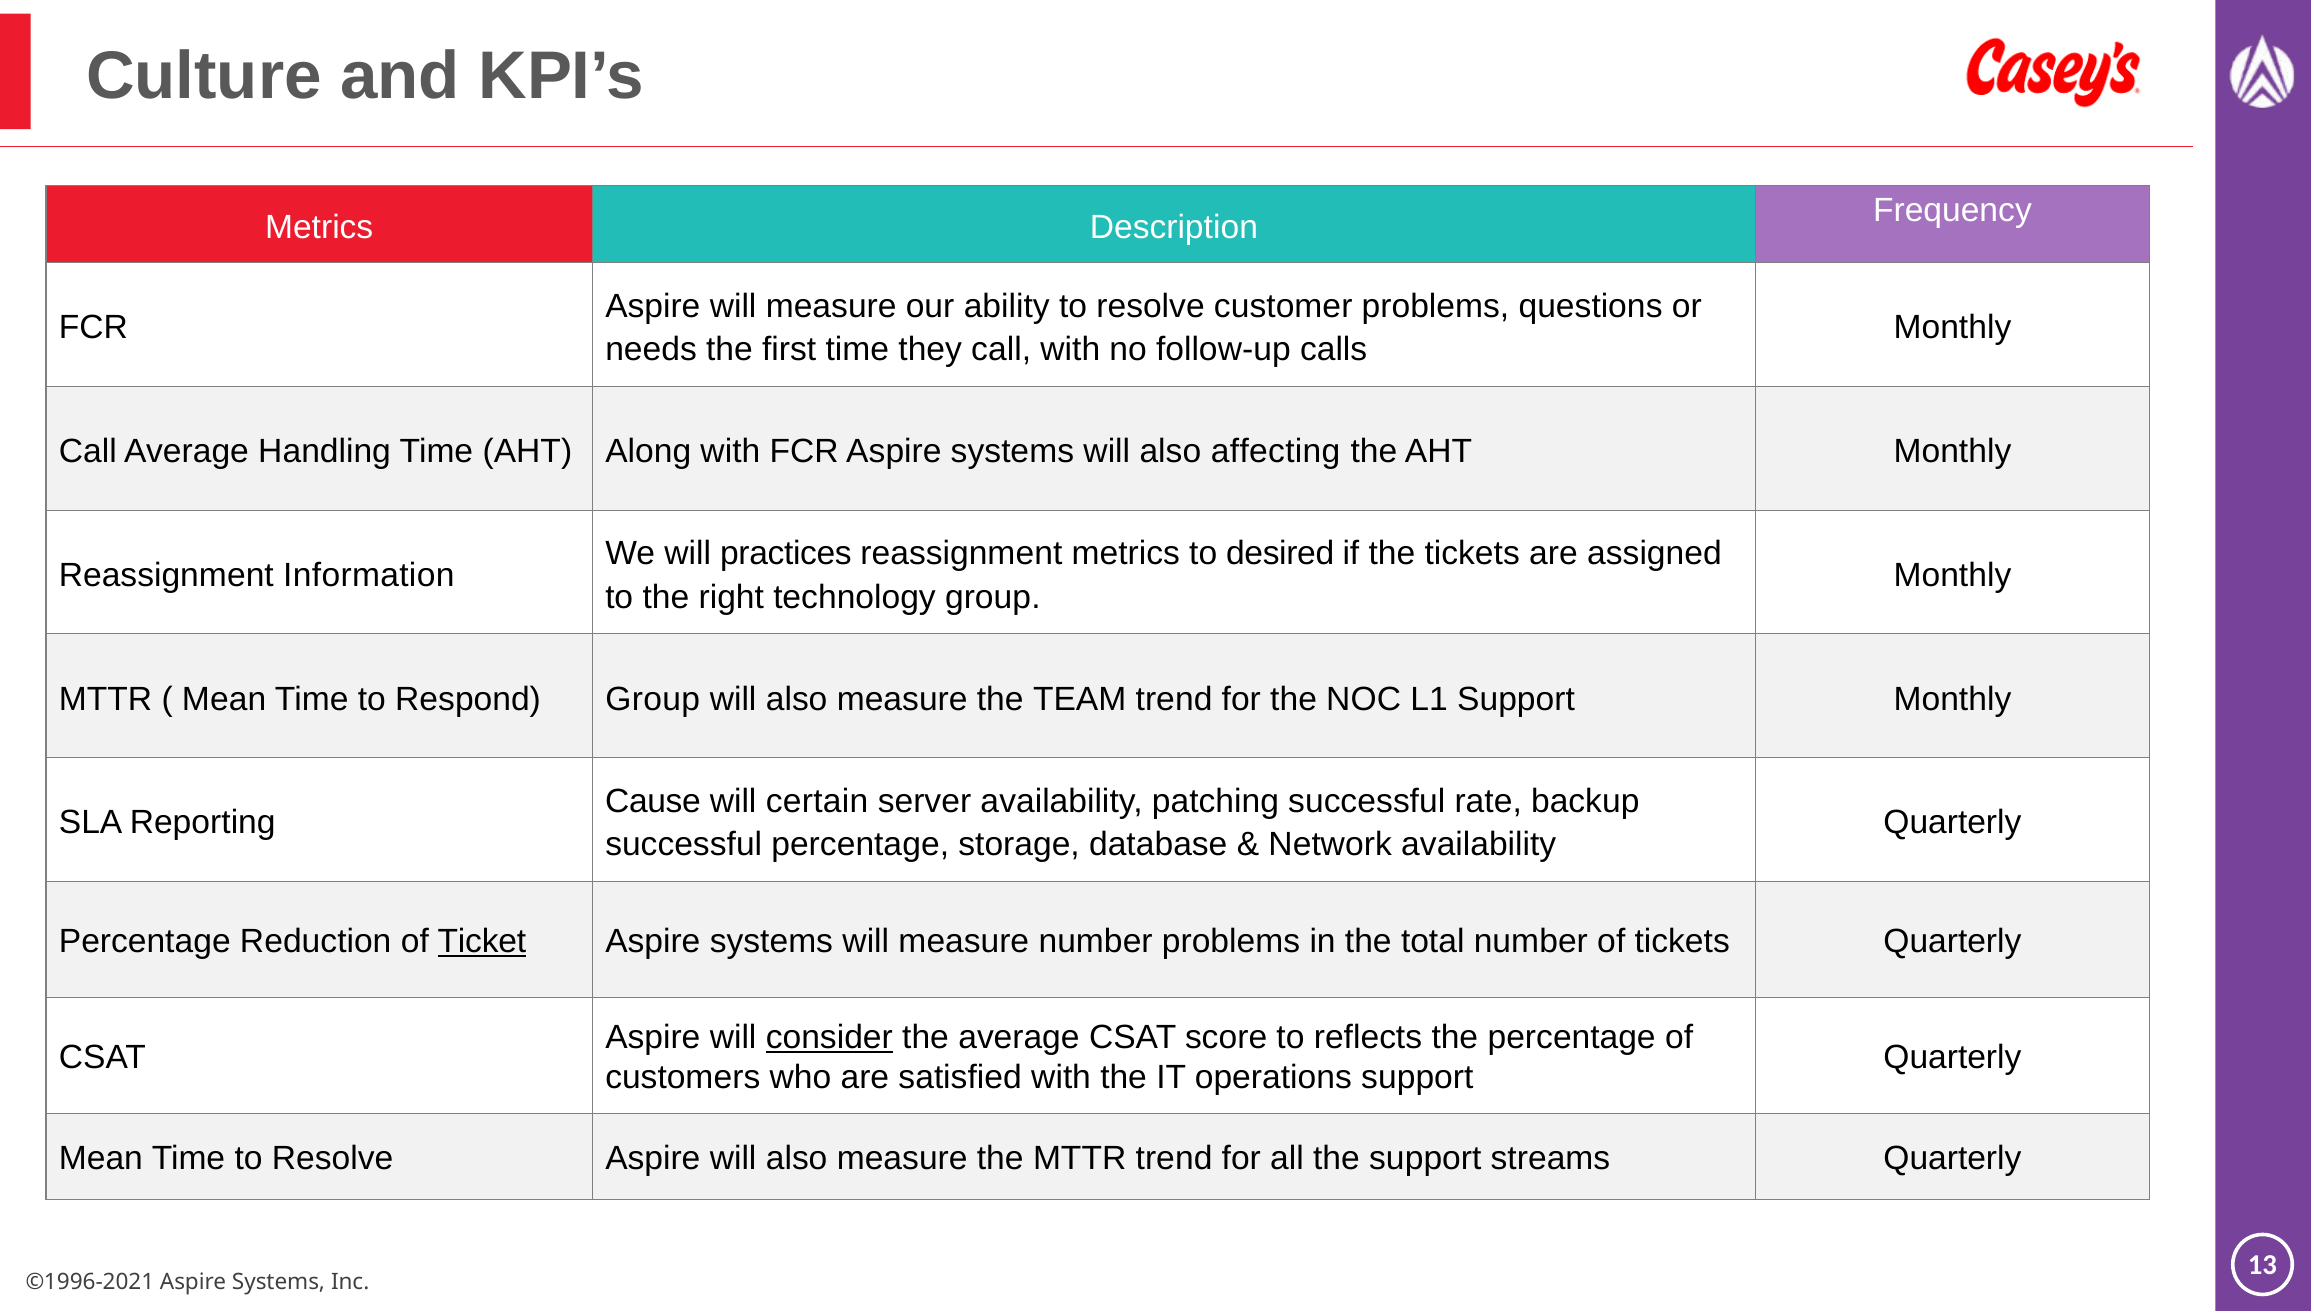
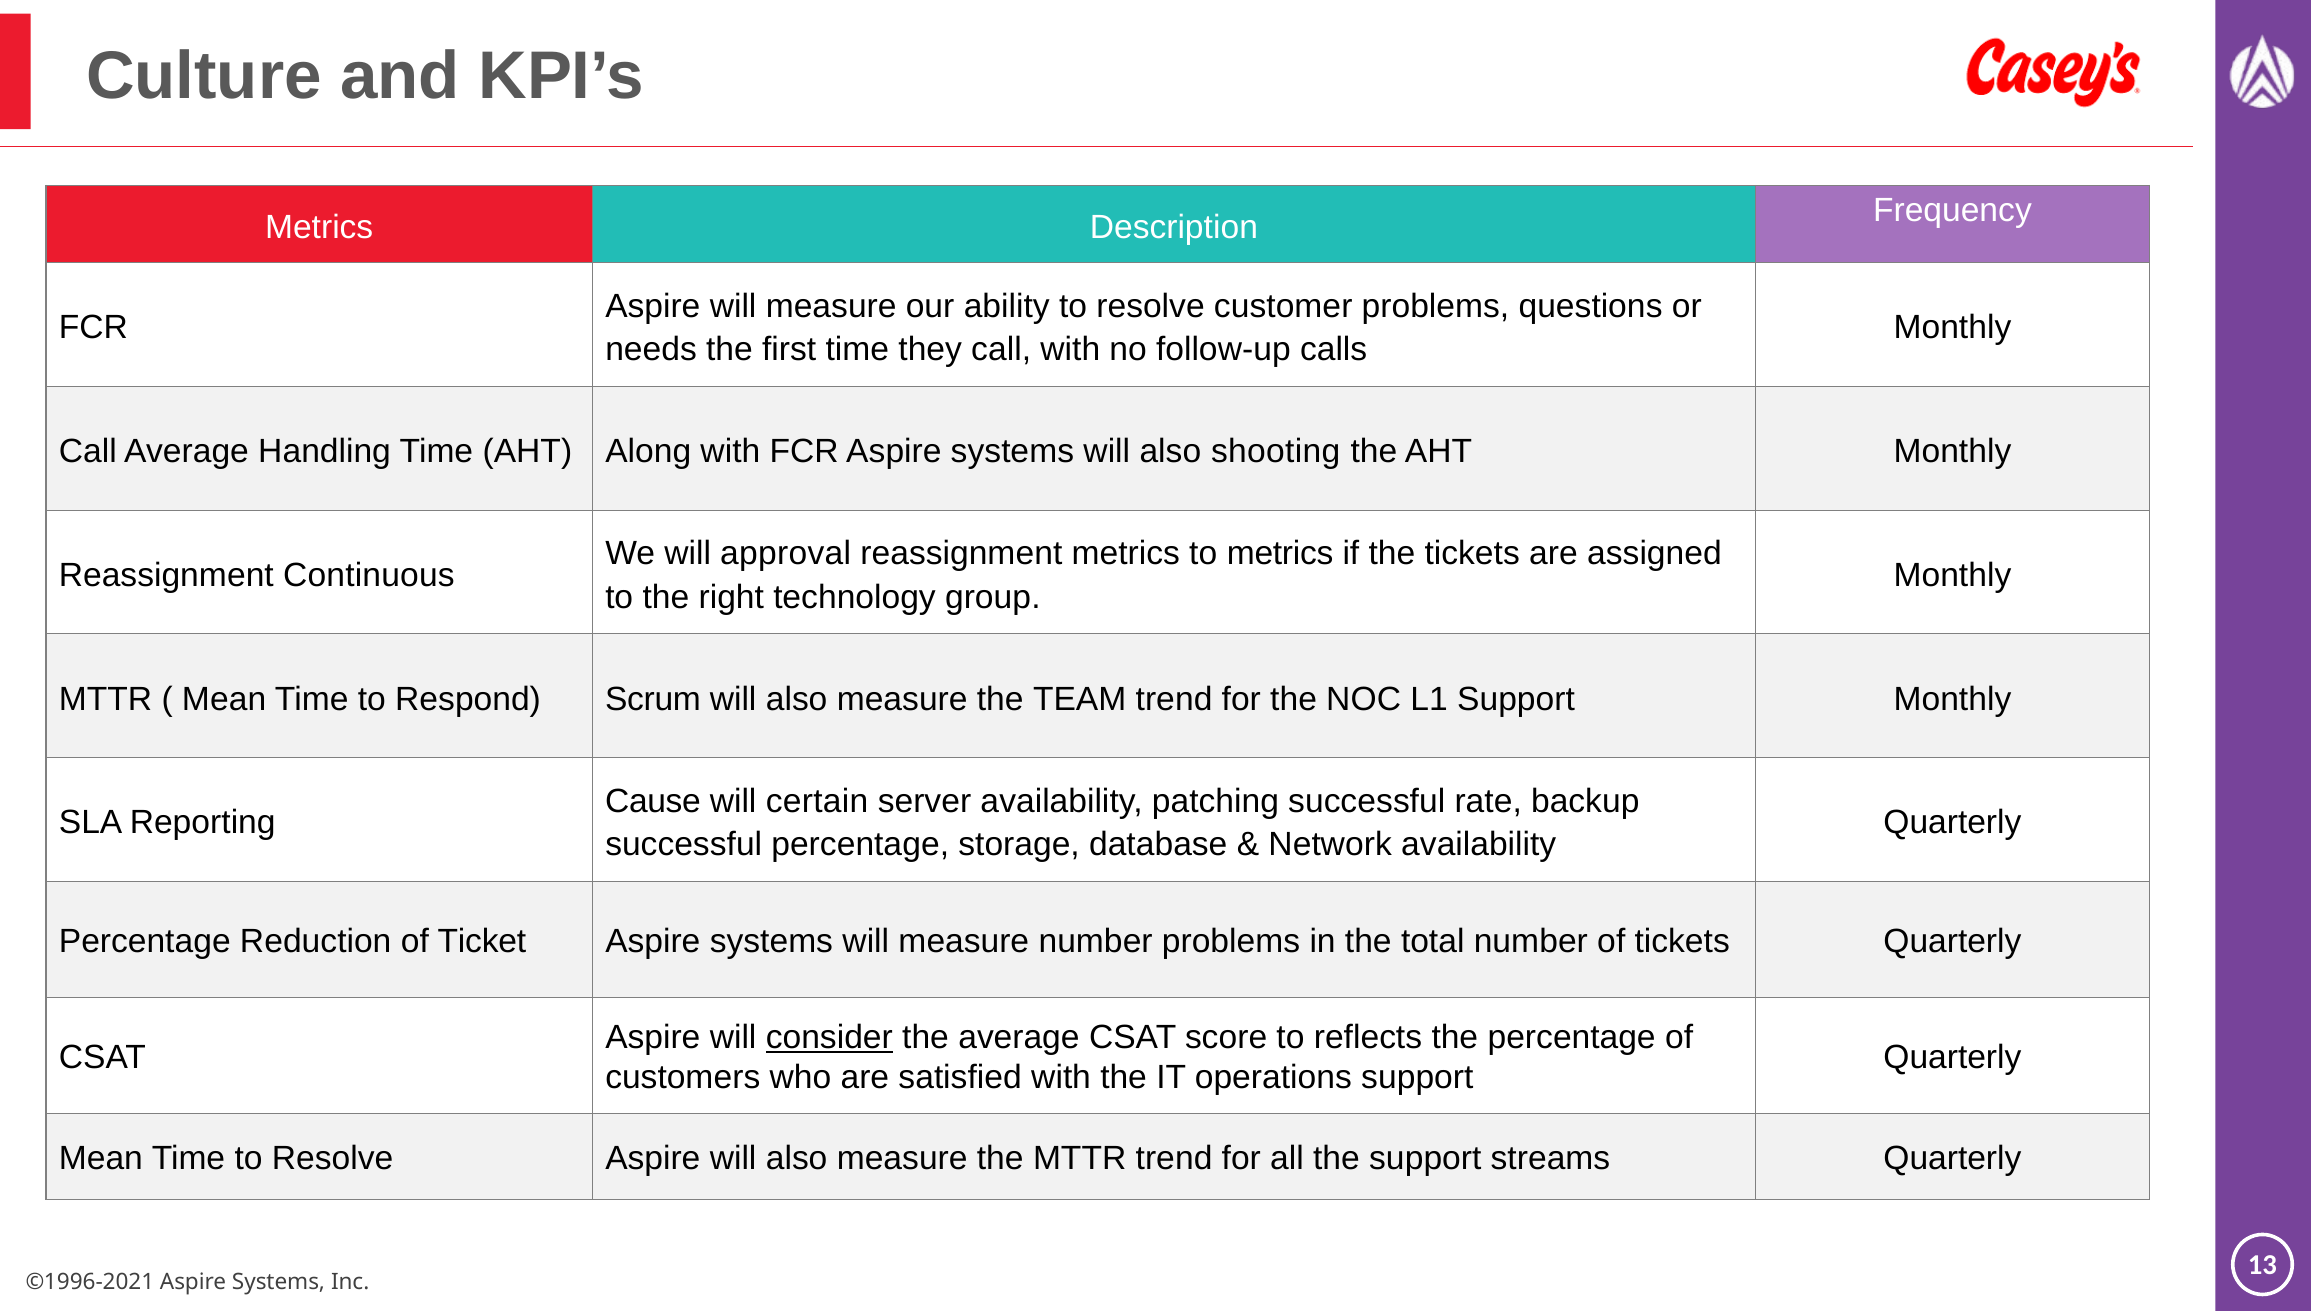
affecting: affecting -> shooting (1276, 452)
practices: practices -> approval (786, 554)
to desired: desired -> metrics (1280, 554)
Information: Information -> Continuous (369, 575)
Respond Group: Group -> Scrum (653, 699)
Ticket underline: present -> none (482, 941)
